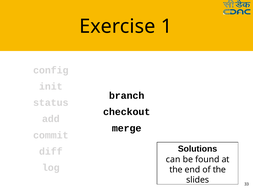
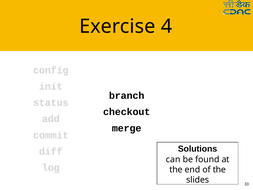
1: 1 -> 4 (166, 26)
